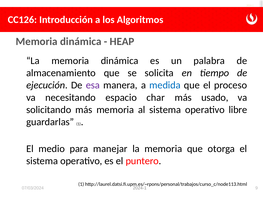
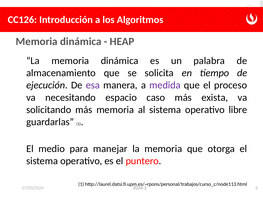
medida colour: blue -> purple (165, 85)
char: char -> caso (156, 98)
usado: usado -> exista (215, 98)
